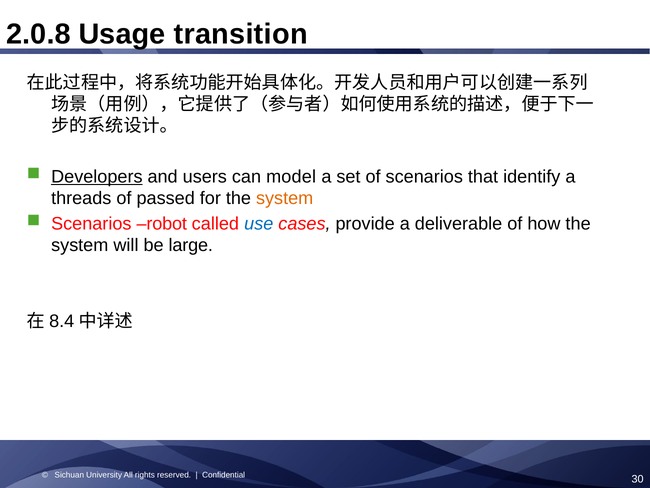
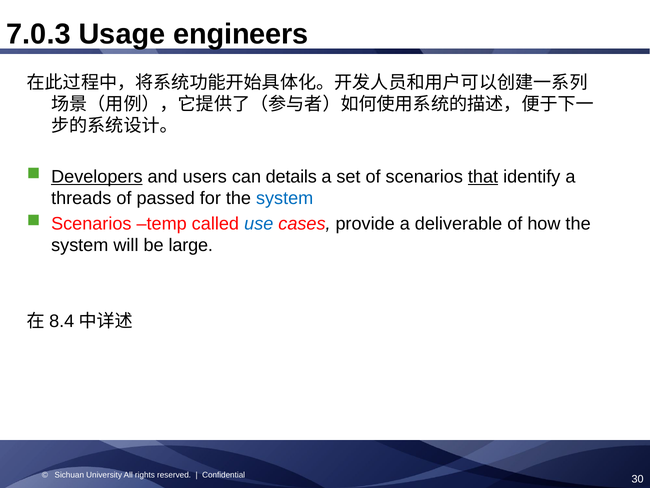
2.0.8: 2.0.8 -> 7.0.3 (38, 34)
transition: transition -> engineers (241, 34)
model: model -> details (291, 176)
that underline: none -> present (483, 176)
system colour: orange -> blue (285, 198)
robot: robot -> temp (162, 223)
